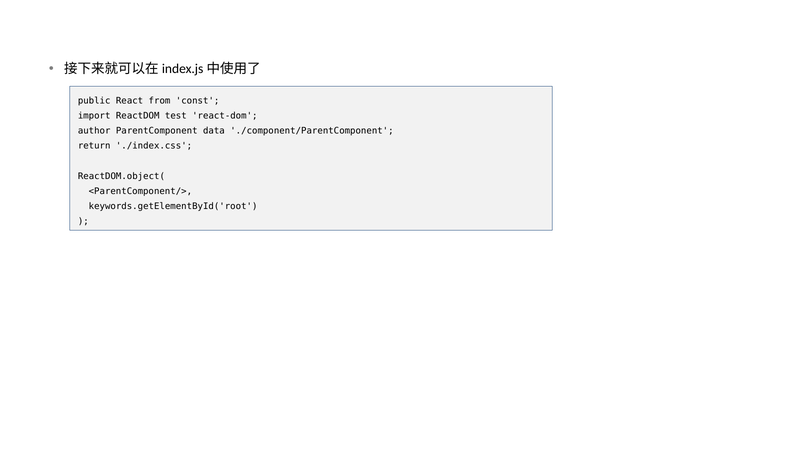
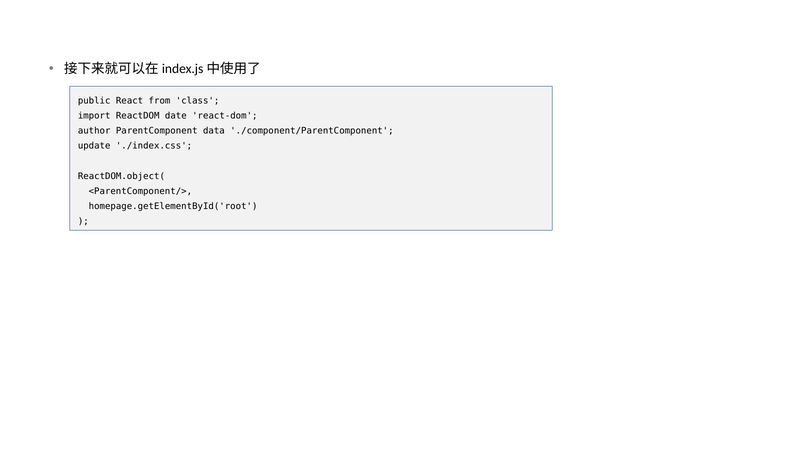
const: const -> class (198, 101)
test: test -> date (176, 116)
return: return -> update (94, 146)
keywords.getElementById('root: keywords.getElementById('root -> homepage.getElementById('root (173, 206)
